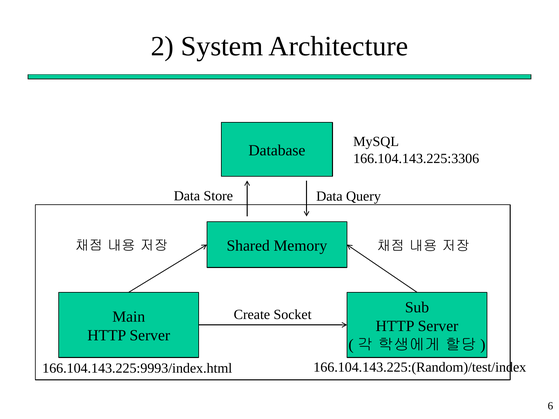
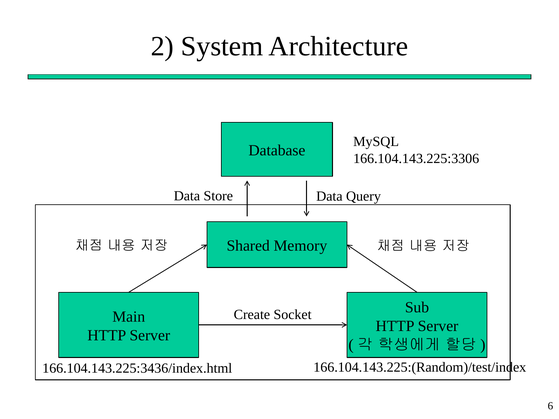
166.104.143.225:9993/index.html: 166.104.143.225:9993/index.html -> 166.104.143.225:3436/index.html (137, 368)
